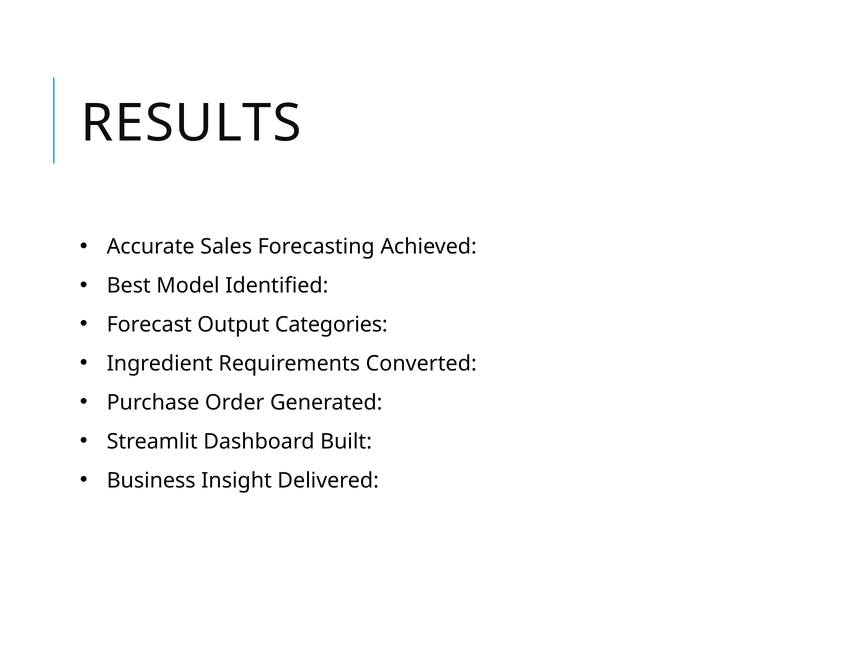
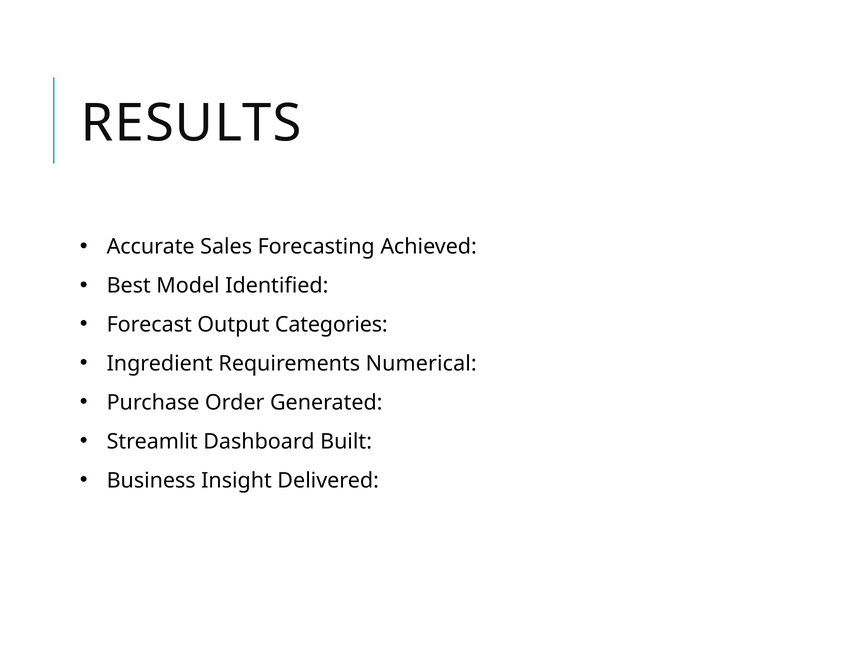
Converted: Converted -> Numerical (421, 364)
